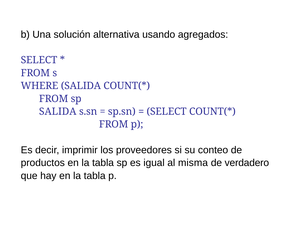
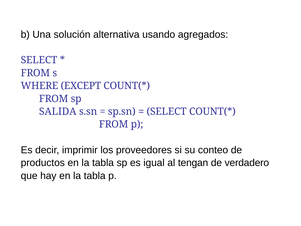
WHERE SALIDA: SALIDA -> EXCEPT (81, 86)
misma: misma -> tengan (193, 163)
